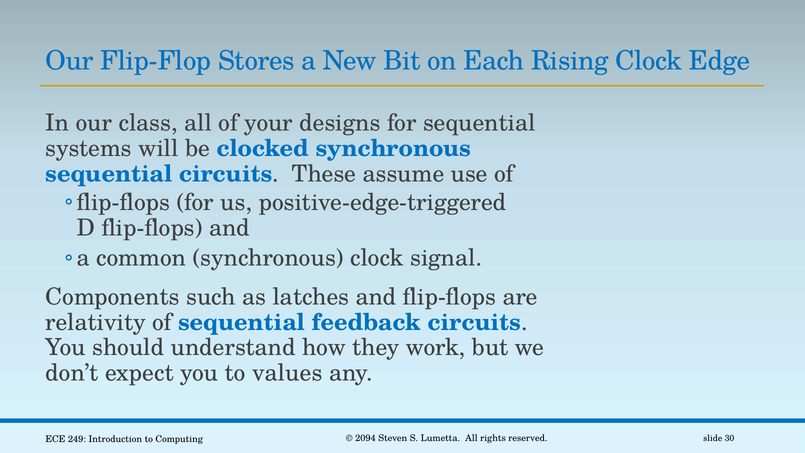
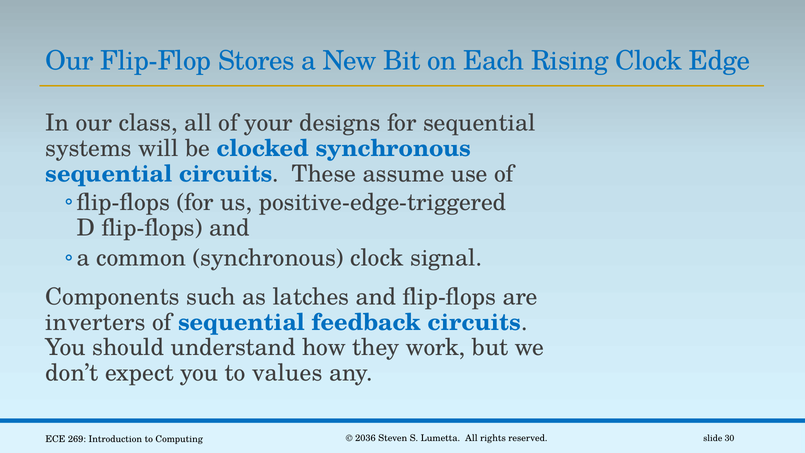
relativity: relativity -> inverters (95, 322)
2094: 2094 -> 2036 (365, 438)
249: 249 -> 269 (77, 439)
